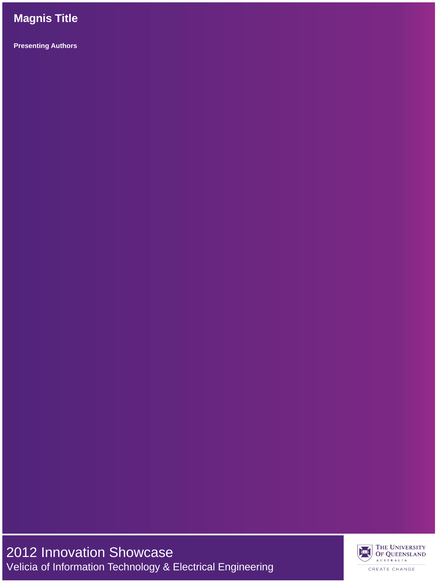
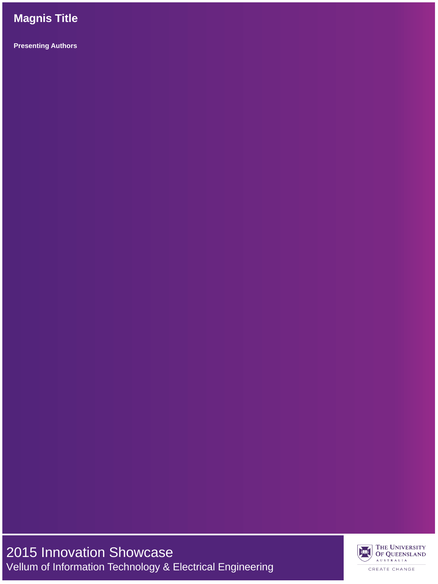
2012: 2012 -> 2015 (22, 553)
Velicia: Velicia -> Vellum (22, 567)
